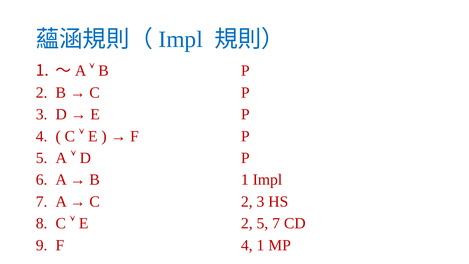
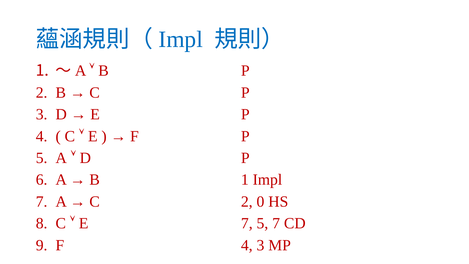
2 3: 3 -> 0 (260, 201)
2: 2 -> 7 (247, 223)
4 1: 1 -> 3 (260, 245)
